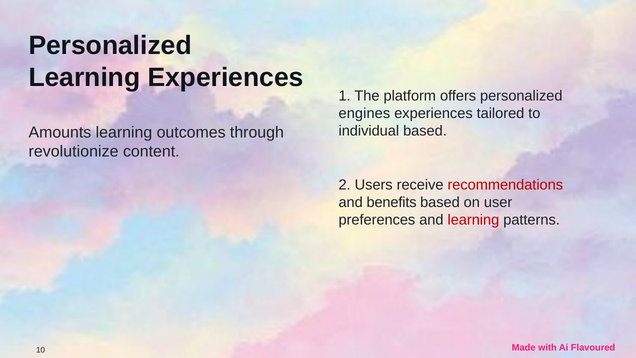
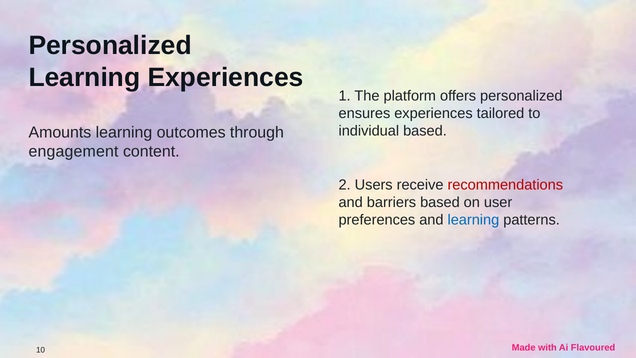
engines: engines -> ensures (364, 113)
revolutionize: revolutionize -> engagement (73, 151)
benefits: benefits -> barriers (392, 202)
learning colour: red -> blue (473, 220)
